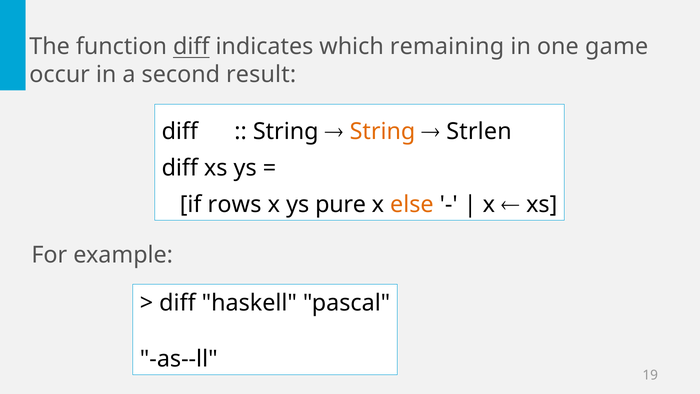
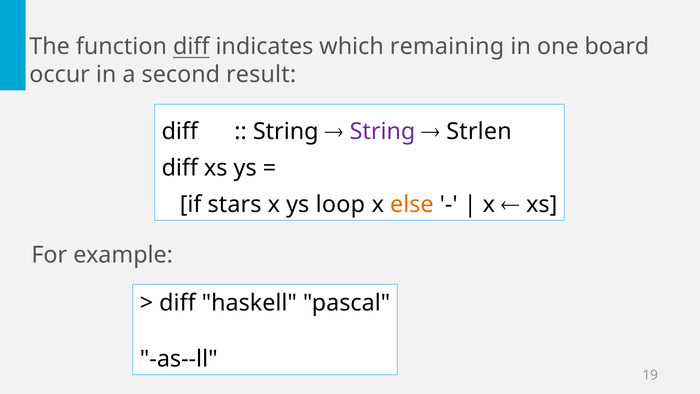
game: game -> board (617, 47)
String colour: orange -> purple (382, 132)
rows: rows -> stars (235, 204)
pure: pure -> loop (340, 204)
